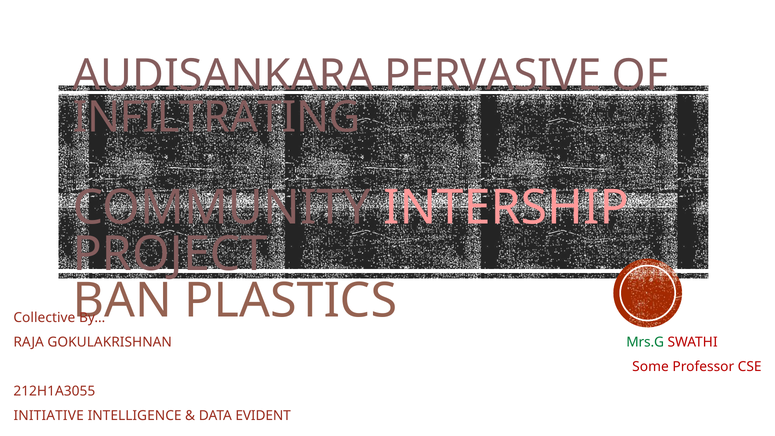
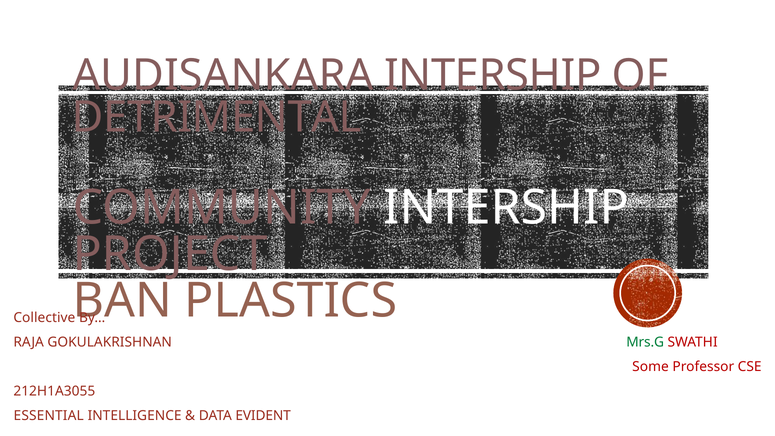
AUDISANKARA PERVASIVE: PERVASIVE -> INTERSHIP (493, 75)
INFILTRATING: INFILTRATING -> DETRIMENTAL (217, 117)
INTERSHIP colour: pink -> white (506, 208)
INITIATIVE: INITIATIVE -> ESSENTIAL (49, 416)
